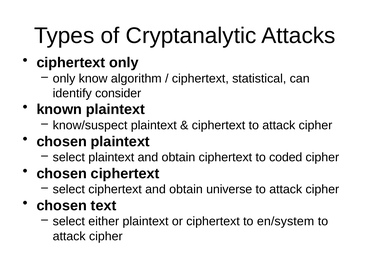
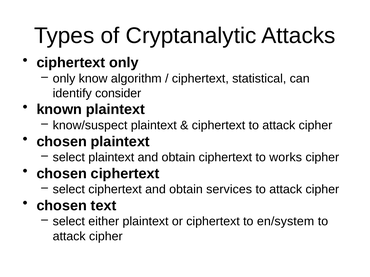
coded: coded -> works (286, 158)
universe: universe -> services (229, 190)
